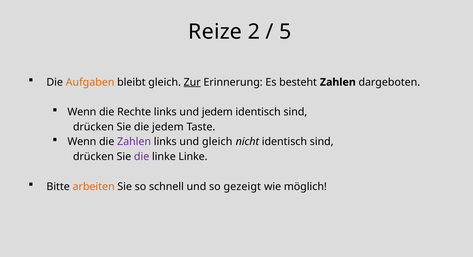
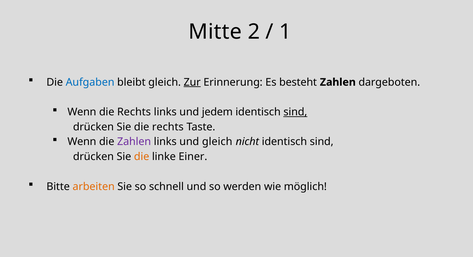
Reize: Reize -> Mitte (215, 32)
5: 5 -> 1 (285, 32)
Aufgaben colour: orange -> blue (90, 82)
Wenn die Rechte: Rechte -> Rechts (134, 112)
sind underline: none -> present (295, 112)
Sie die jedem: jedem -> rechts (168, 127)
die colour: purple -> orange (142, 157)
linke Linke: Linke -> Einer (193, 157)
gezeigt: gezeigt -> werden (242, 187)
